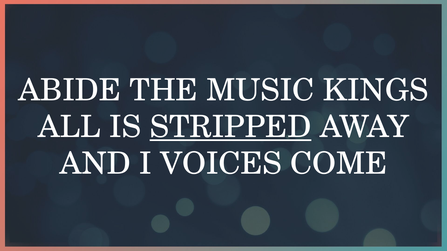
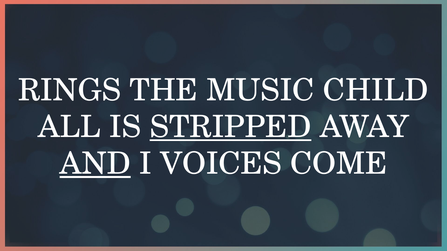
ABIDE: ABIDE -> RINGS (70, 90)
KINGS: KINGS -> CHILD (376, 90)
AND underline: none -> present (95, 164)
